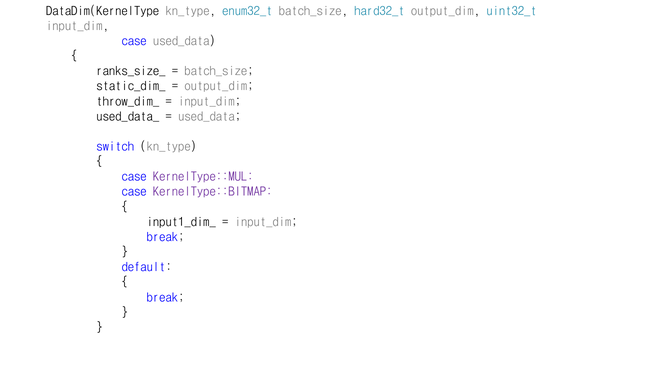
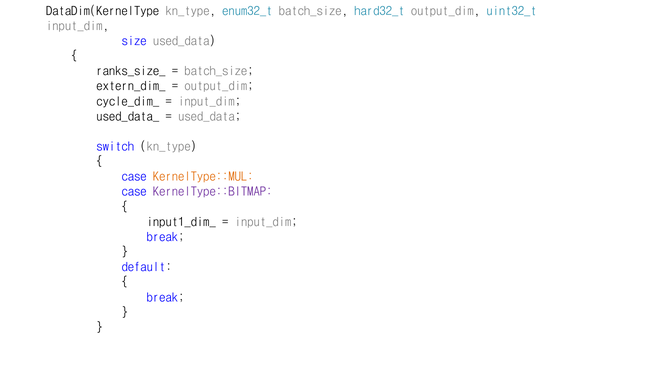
case: case -> size (134, 41)
static_dim_: static_dim_ -> extern_dim_ (131, 86)
throw_dim_: throw_dim_ -> cycle_dim_ (128, 101)
KernelType::MUL colour: purple -> orange (203, 177)
